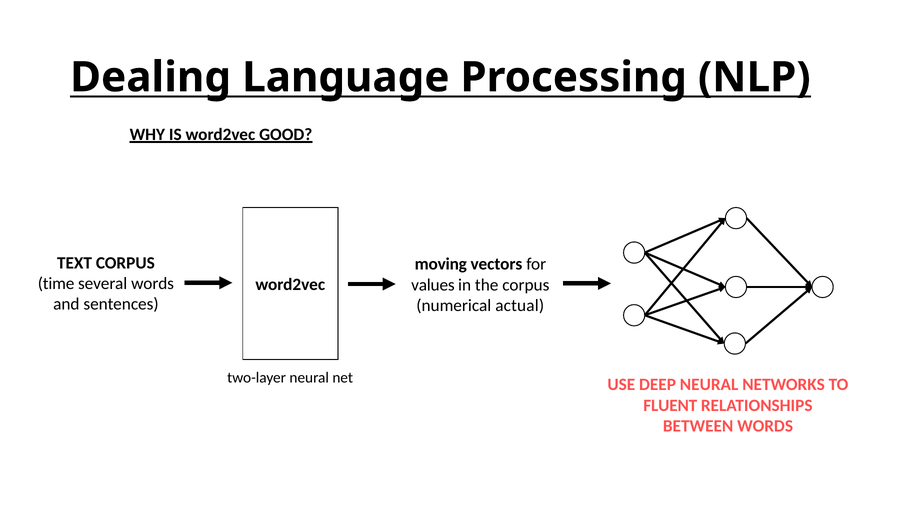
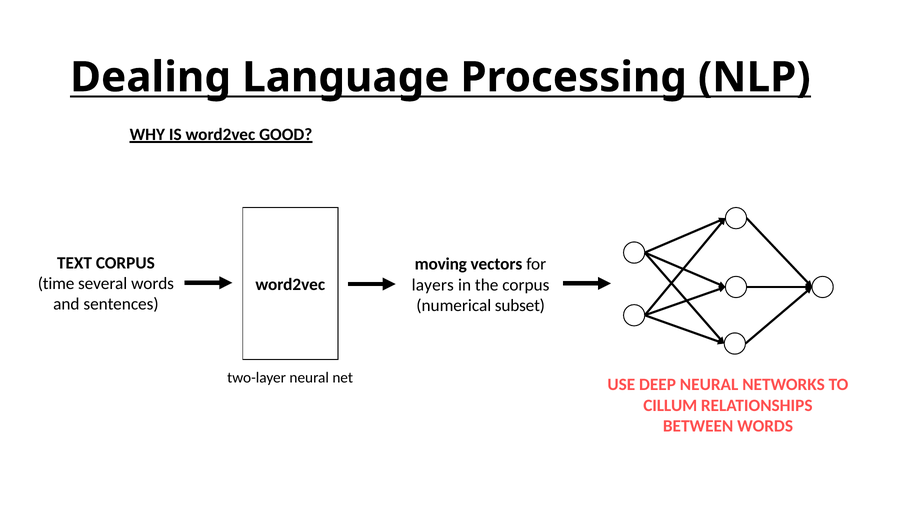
values: values -> layers (433, 285)
actual: actual -> subset (520, 305)
FLUENT: FLUENT -> CILLUM (670, 405)
